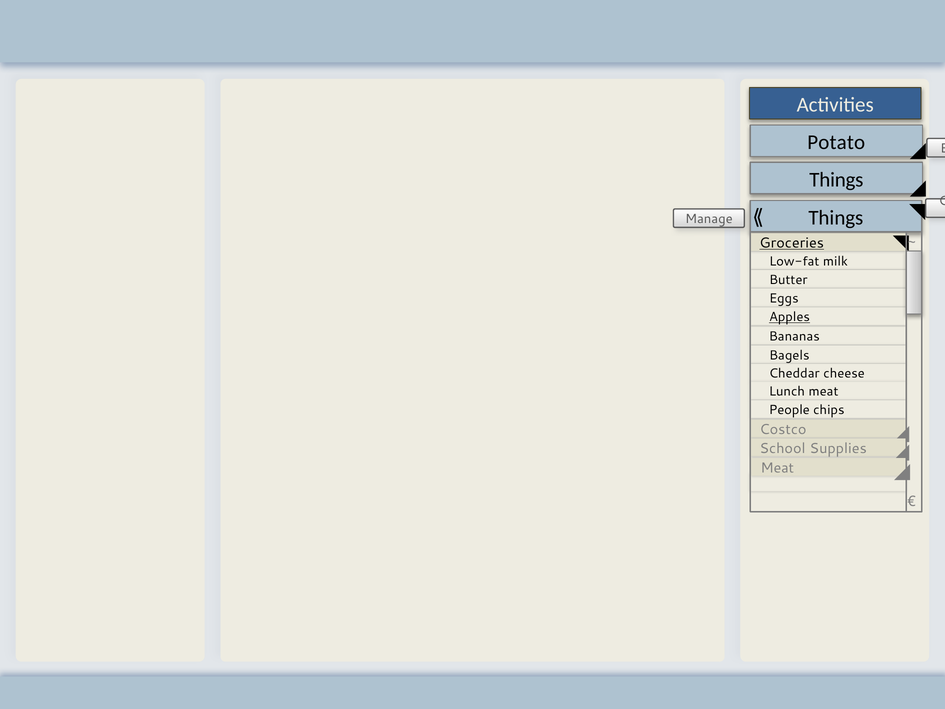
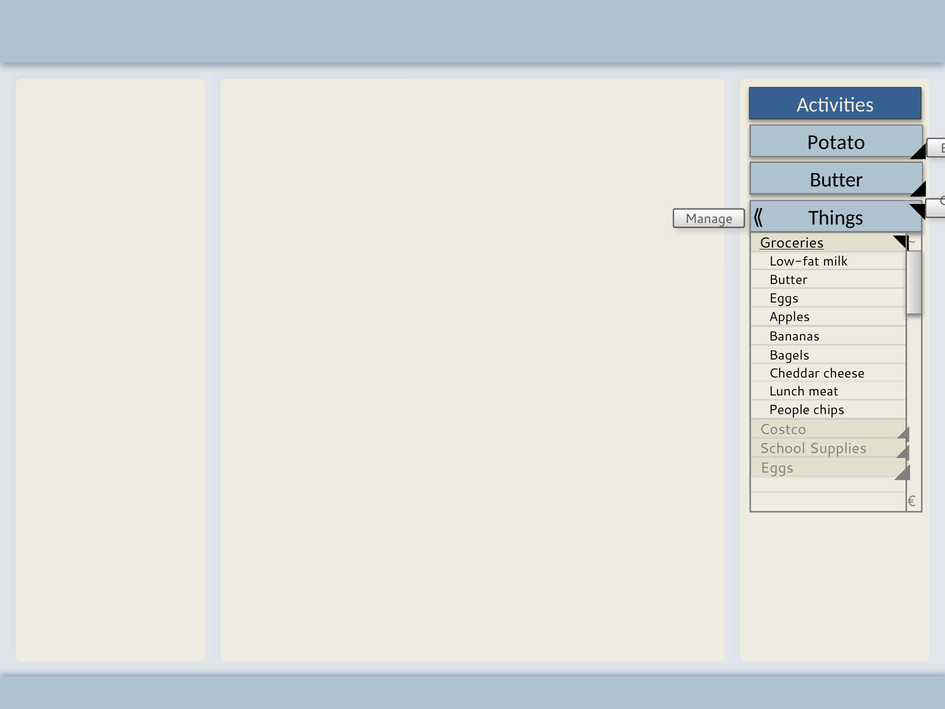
Things: Things -> Butter (836, 180)
Apples underline: present -> none (789, 317)
Meat: Meat -> Eggs (777, 468)
